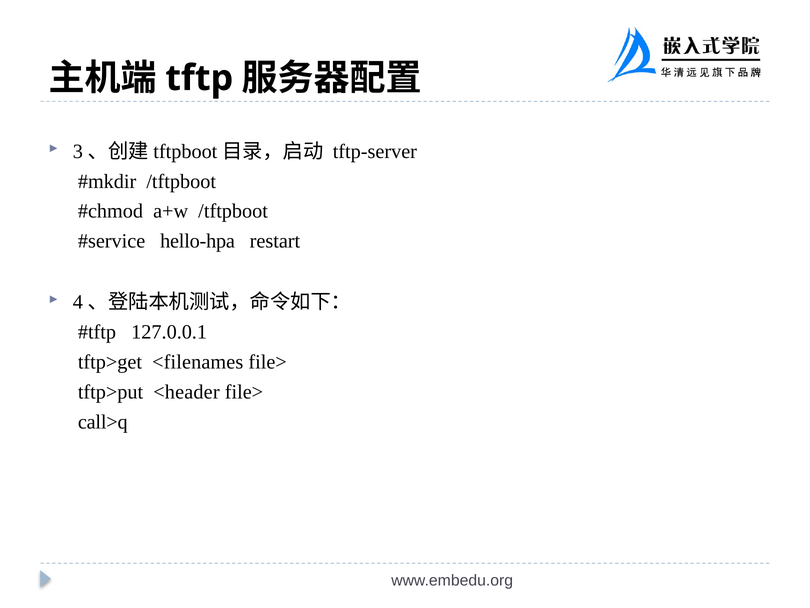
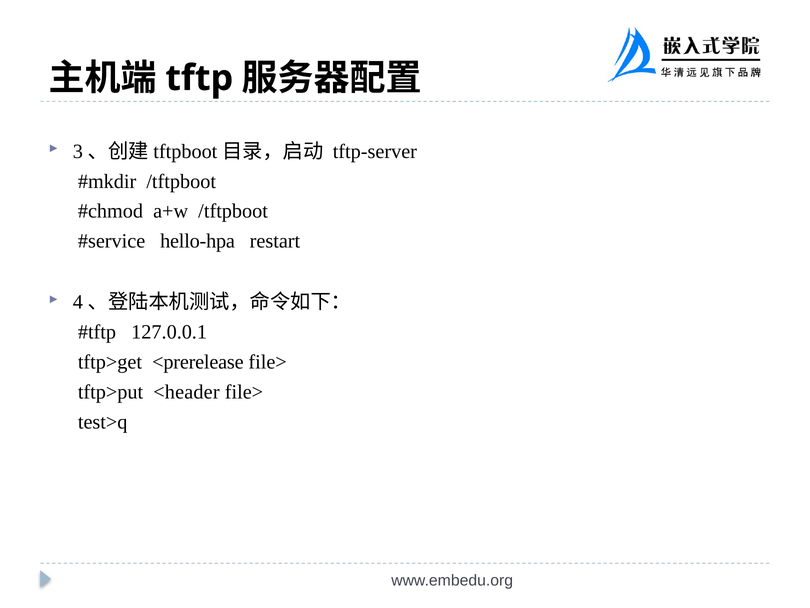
<filenames: <filenames -> <prerelease (198, 362)
call>q: call>q -> test>q (103, 422)
